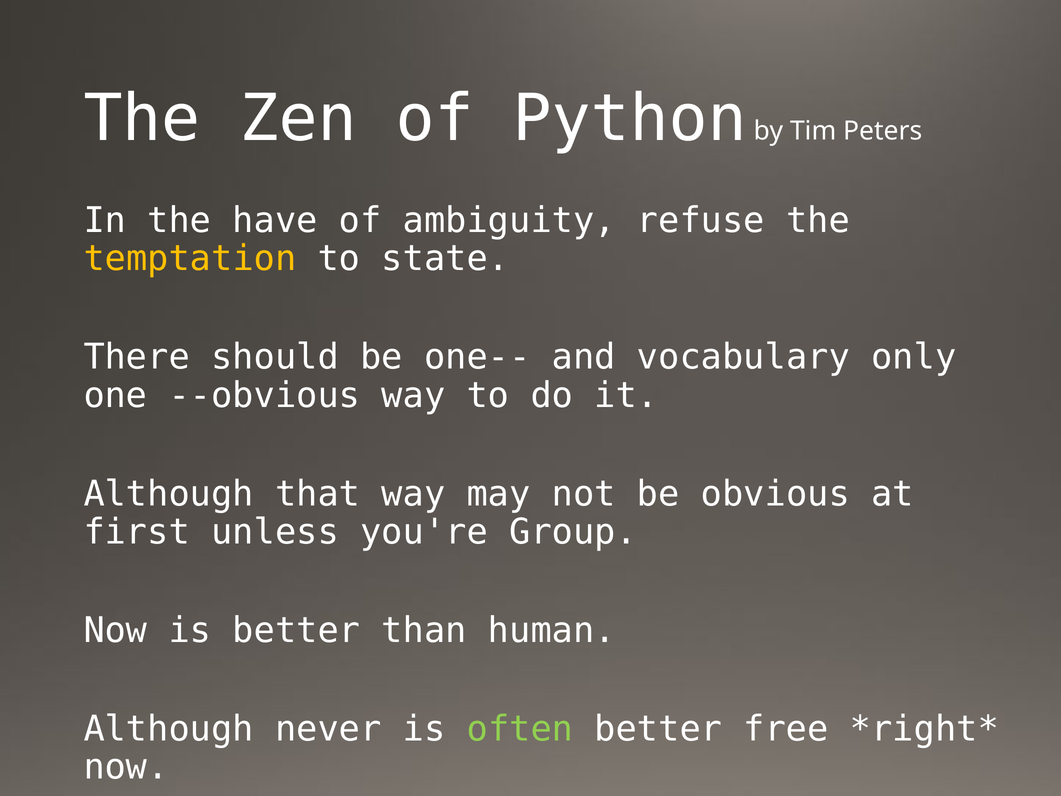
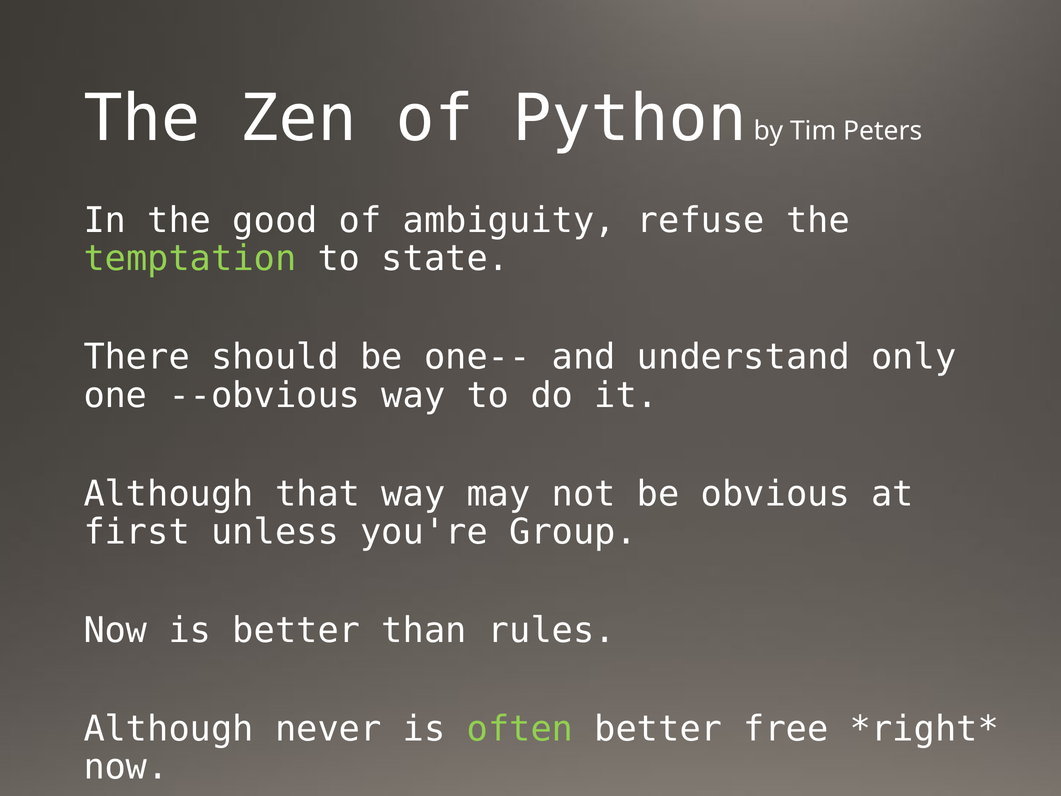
have: have -> good (275, 220)
temptation colour: yellow -> light green (190, 259)
vocabulary: vocabulary -> understand (743, 357)
human: human -> rules (552, 630)
